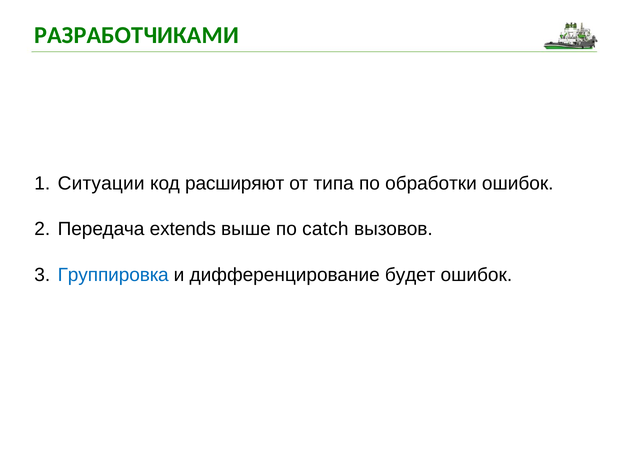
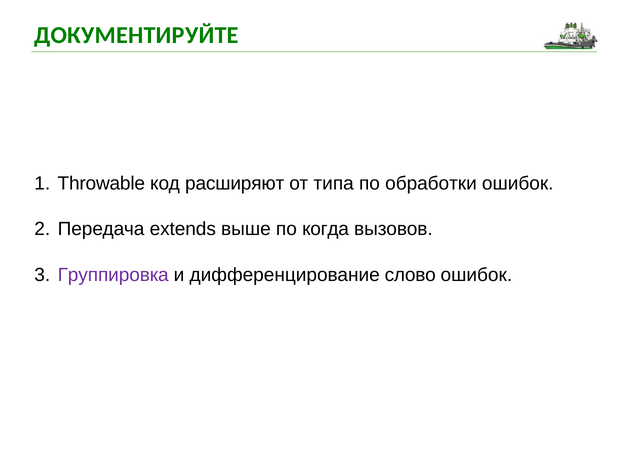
РАЗРАБОТЧИКАМИ: РАЗРАБОТЧИКАМИ -> ДОКУМЕНТИРУЙТЕ (136, 35)
Ситуации: Ситуации -> Throwable (101, 183)
catch: catch -> когда (326, 229)
Группировка colour: blue -> purple (113, 275)
будет: будет -> слово (410, 275)
